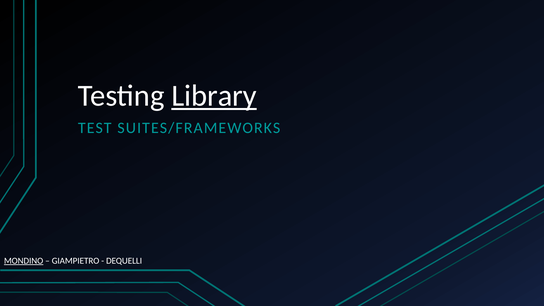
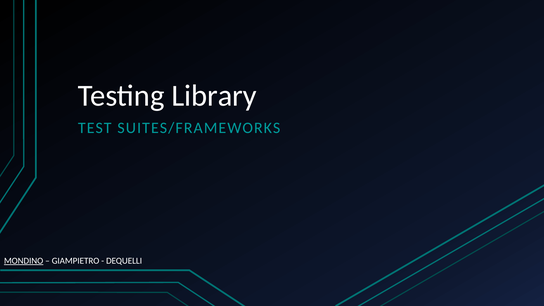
Library underline: present -> none (214, 96)
